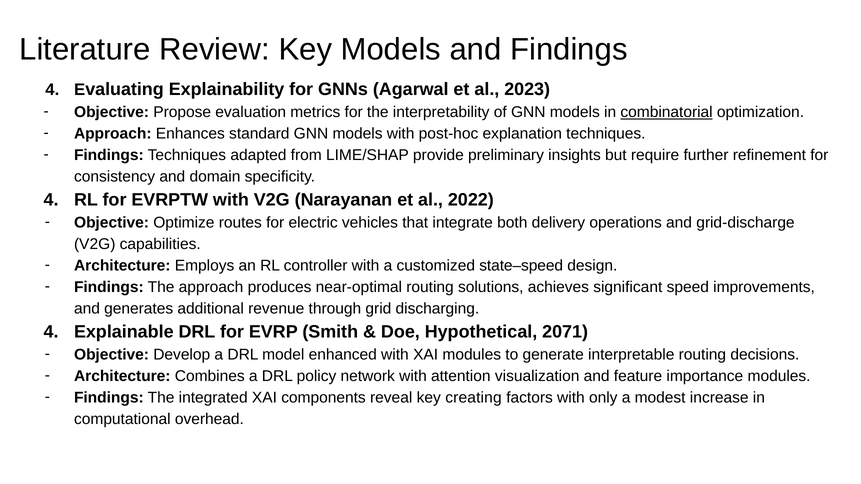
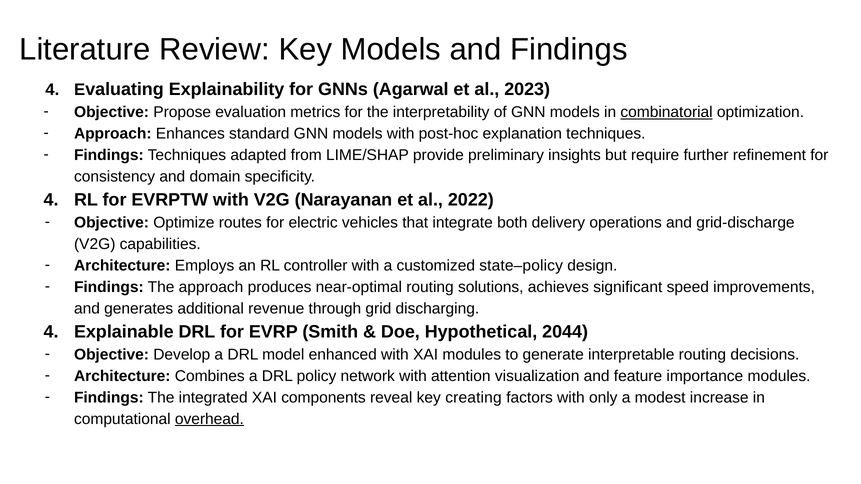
state–speed: state–speed -> state–policy (521, 266)
2071: 2071 -> 2044 (565, 332)
overhead underline: none -> present (209, 419)
